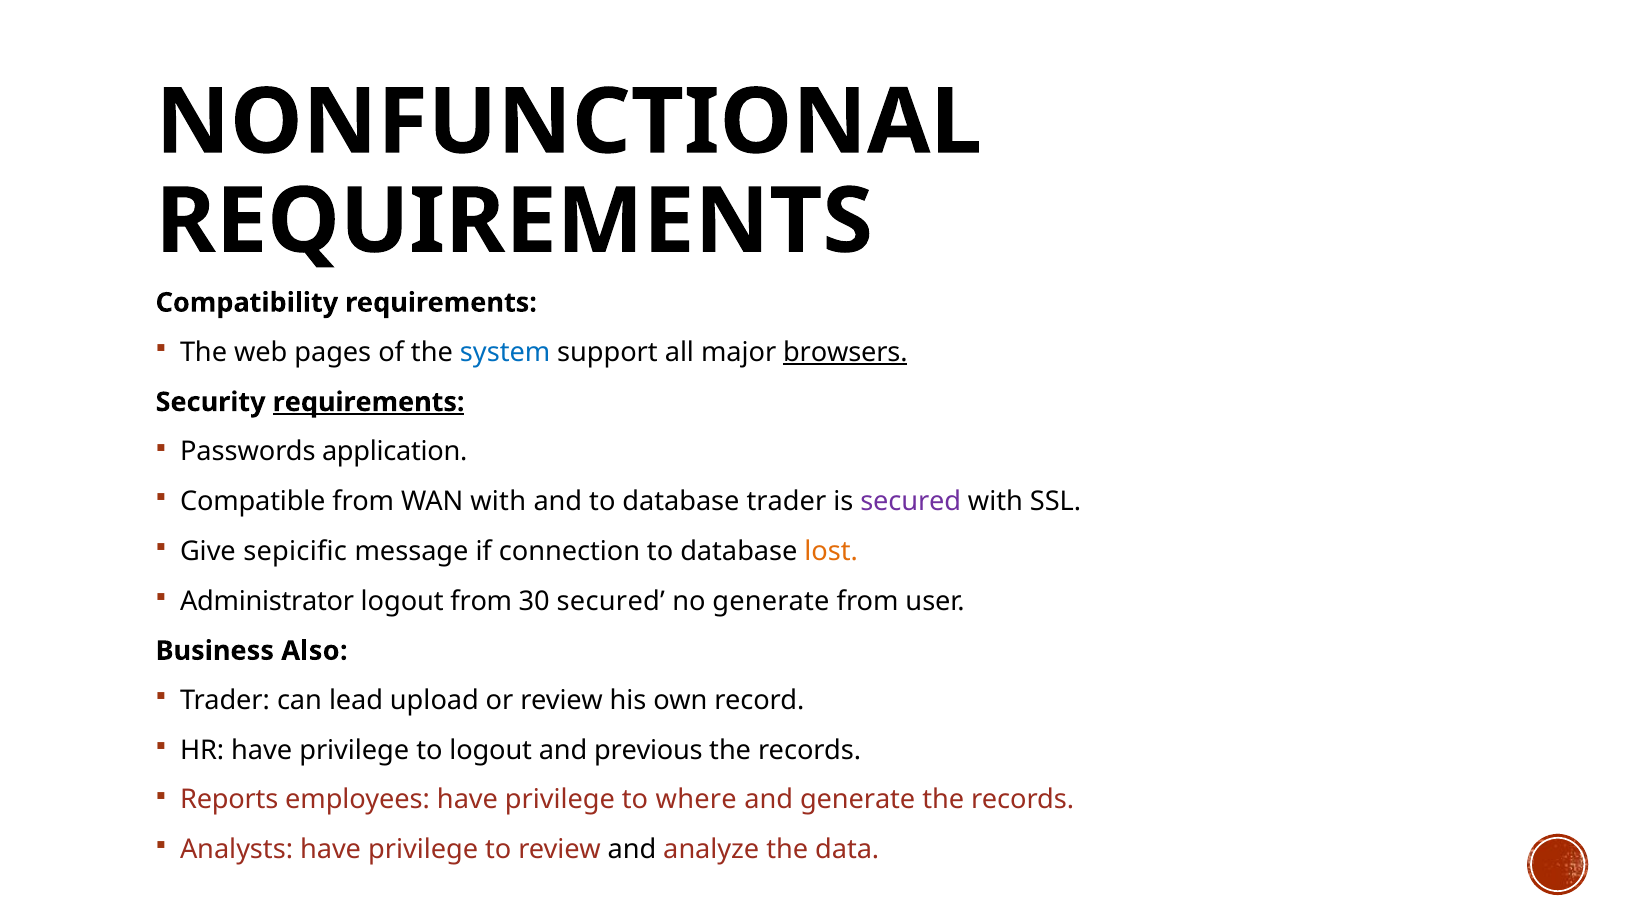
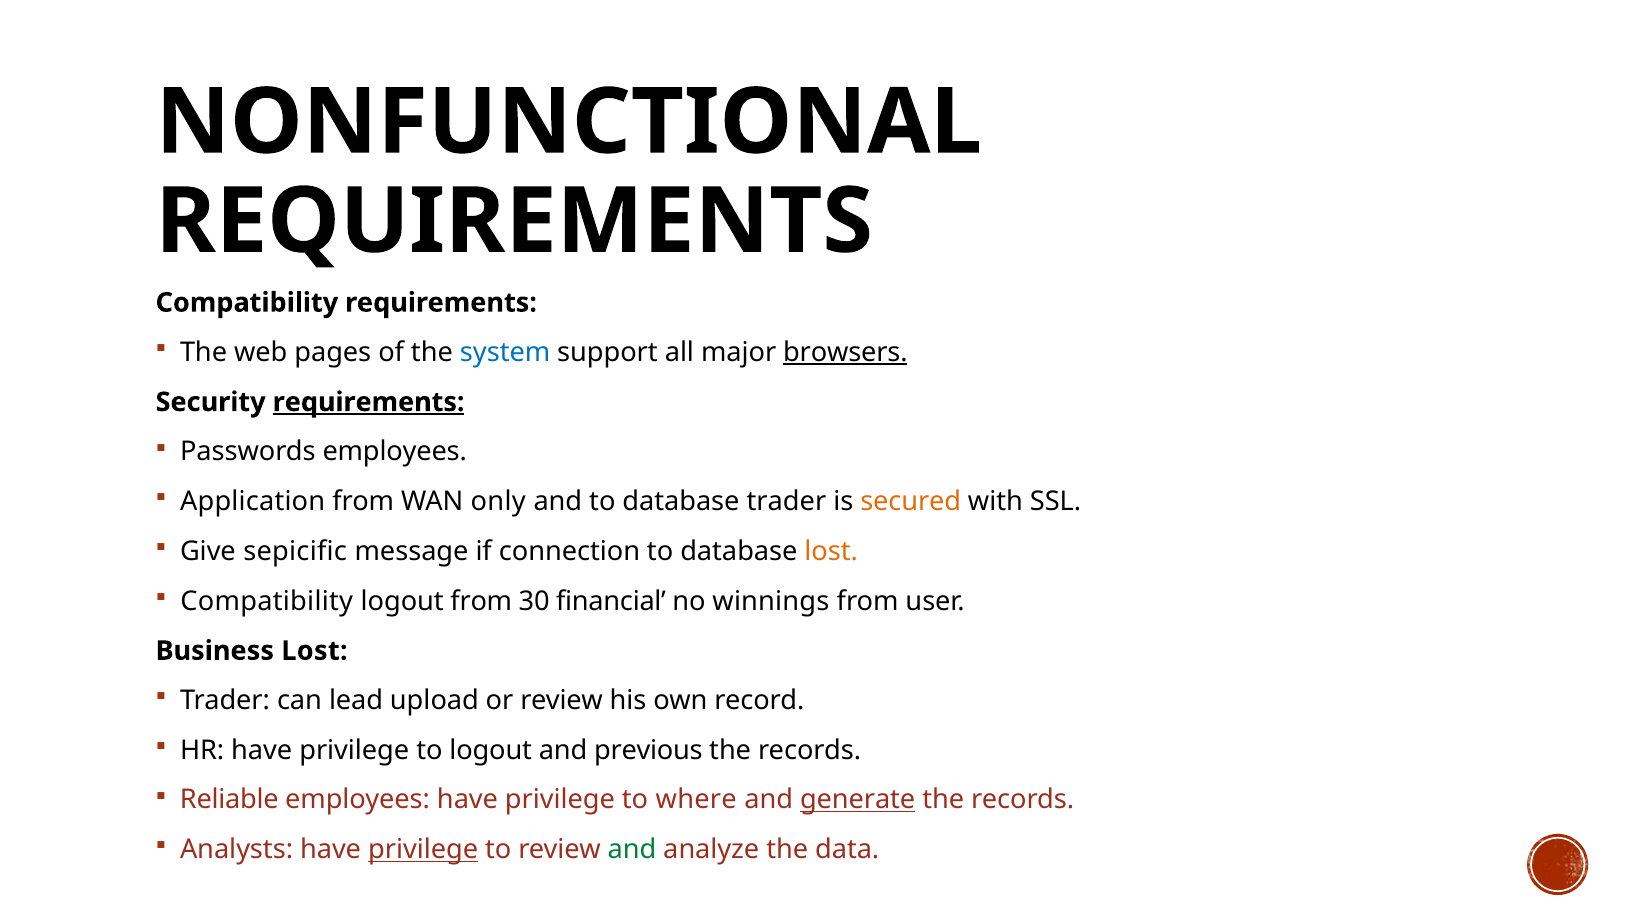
Passwords application: application -> employees (395, 452)
Compatible: Compatible -> Application (253, 502)
WAN with: with -> only (498, 502)
secured colour: purple -> orange (911, 502)
Administrator: Administrator -> Compatibility (267, 601)
30 secured: secured -> financial (611, 601)
no generate: generate -> winnings (771, 601)
Business Also: Also -> Lost (314, 651)
Reports: Reports -> Reliable (229, 800)
generate underline: none -> present (858, 800)
privilege underline: none -> present (423, 850)
and colour: black -> green (632, 850)
